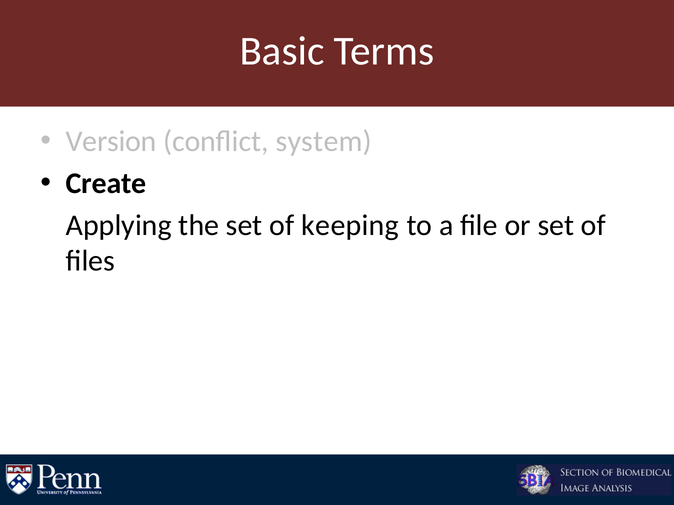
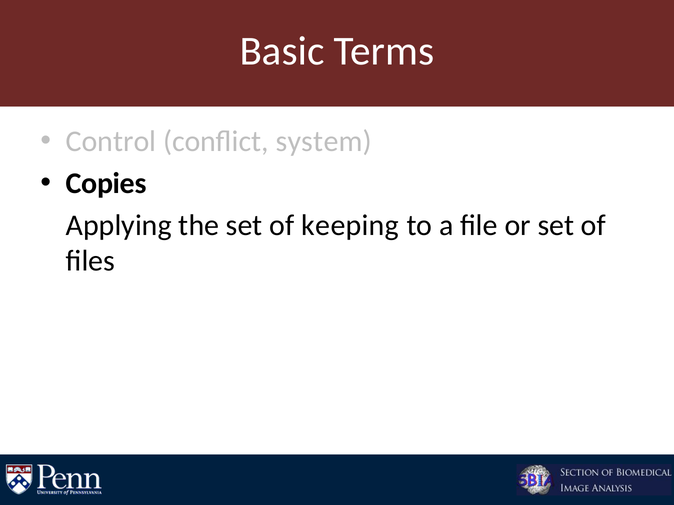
Version: Version -> Control (111, 141)
Create: Create -> Copies (106, 183)
